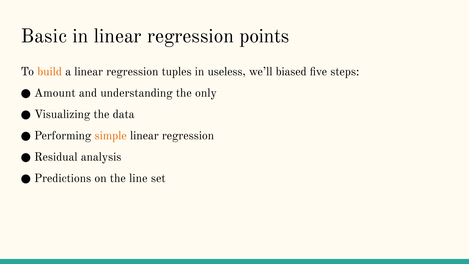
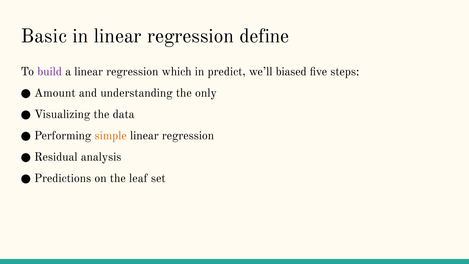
points: points -> define (264, 36)
build colour: orange -> purple (50, 72)
tuples: tuples -> which (177, 72)
useless: useless -> predict (227, 72)
line: line -> leaf (138, 178)
